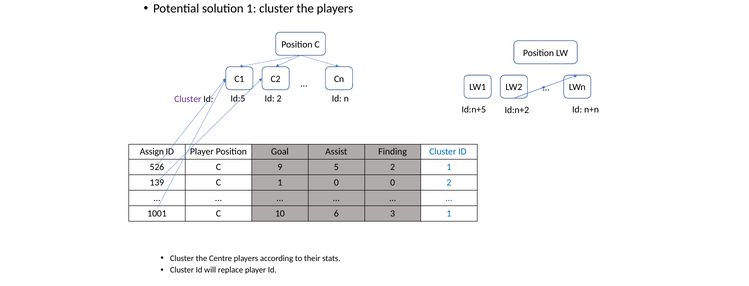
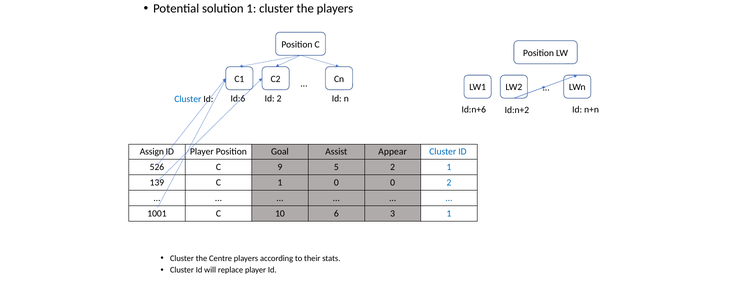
Cluster colour: purple -> blue (188, 99)
Id:5: Id:5 -> Id:6 (238, 99)
Id:n+5: Id:n+5 -> Id:n+6 (474, 109)
Finding: Finding -> Appear (393, 151)
